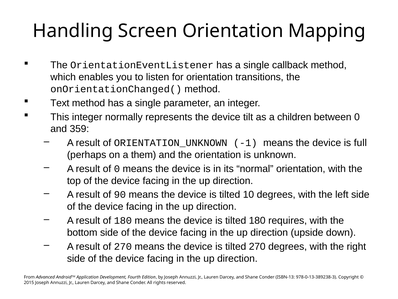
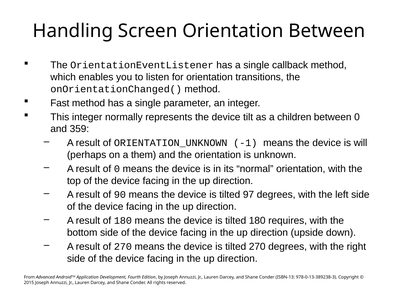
Orientation Mapping: Mapping -> Between (327, 31)
Text: Text -> Fast (60, 103)
full: full -> will (360, 143)
10: 10 -> 97 (248, 194)
